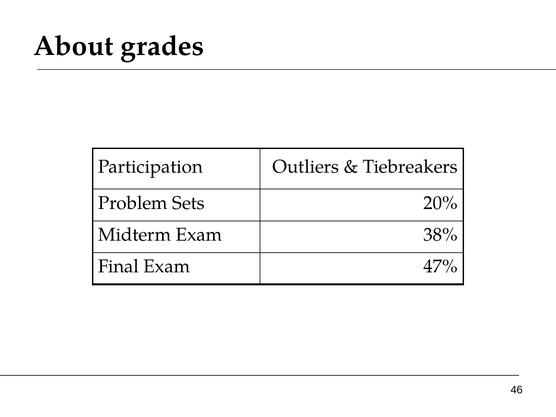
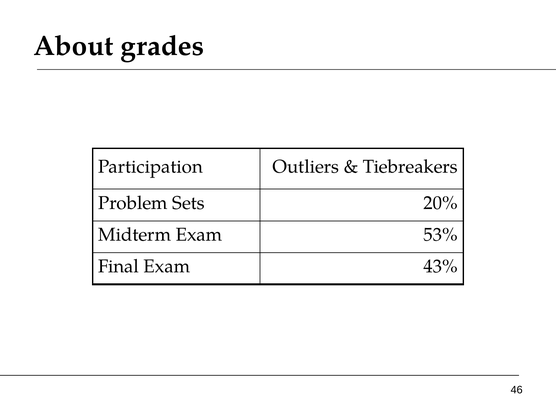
38%: 38% -> 53% (441, 235)
47%: 47% -> 43% (441, 267)
